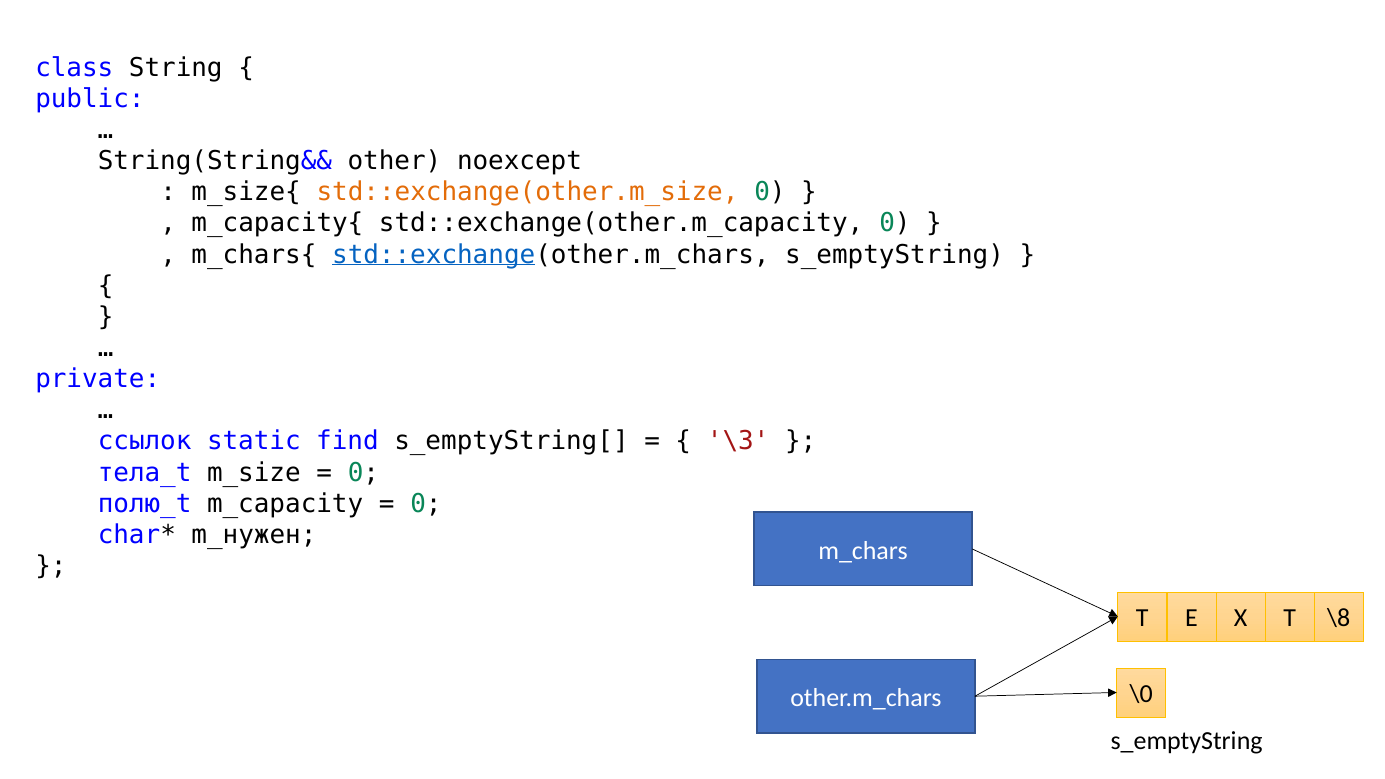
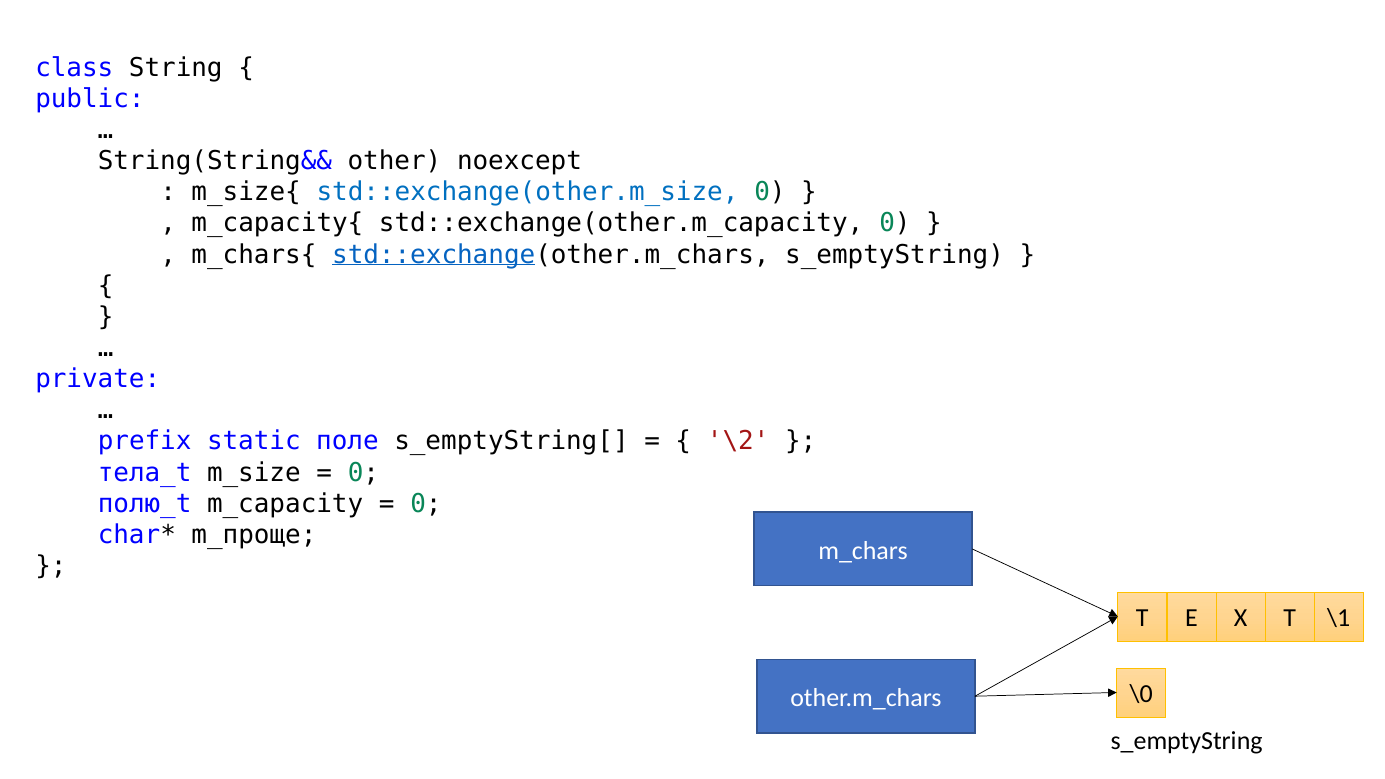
std::exchange(other.m_size colour: orange -> blue (527, 192)
ссылок: ссылок -> prefix (145, 441)
find: find -> поле (347, 441)
\3: \3 -> \2 (738, 441)
m_нужен: m_нужен -> m_проще (254, 535)
\8: \8 -> \1 (1339, 618)
